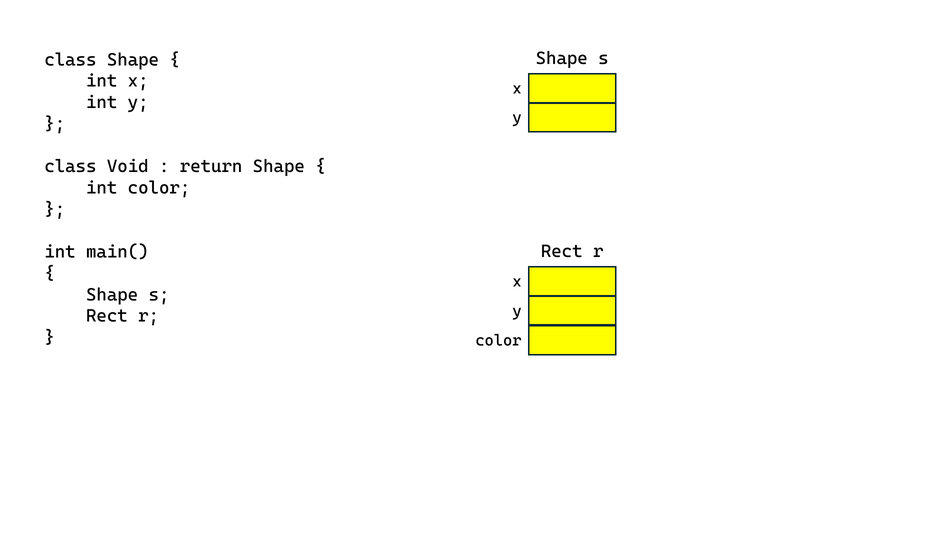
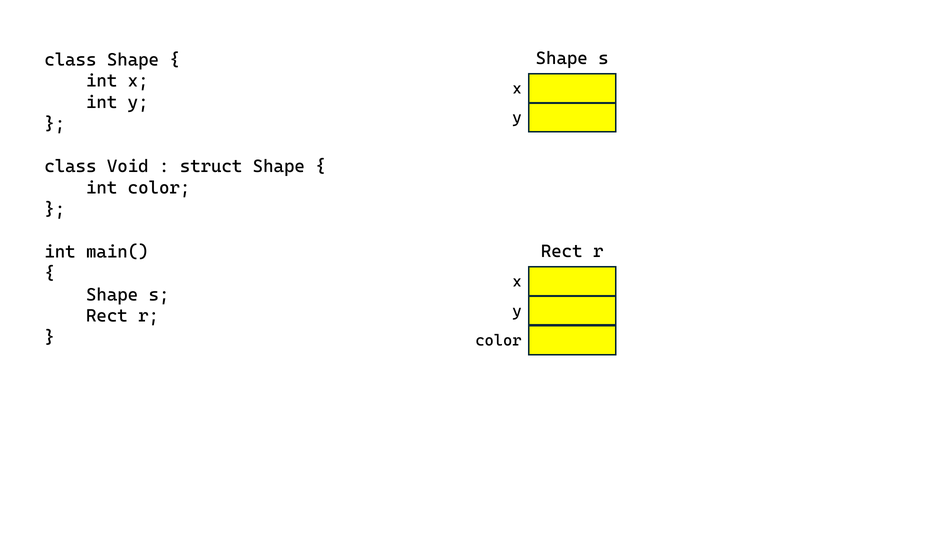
return: return -> struct (211, 167)
